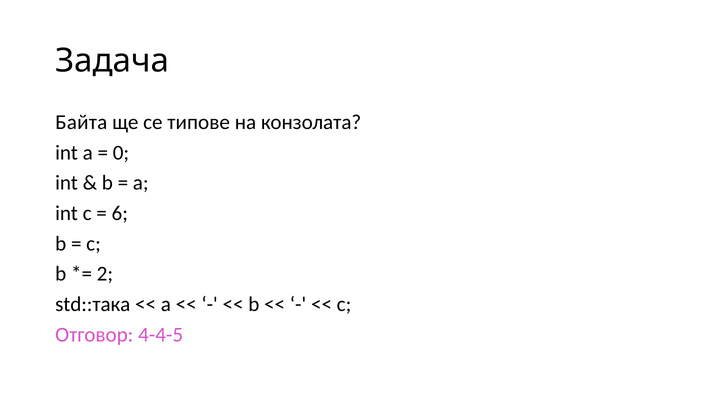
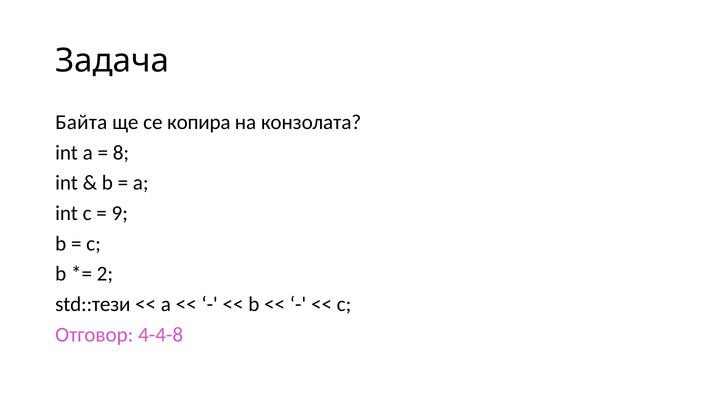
типове: типове -> копира (199, 122)
0: 0 -> 8 (121, 153)
6: 6 -> 9 (120, 213)
std::така: std::така -> std::тези (93, 305)
4-4-5: 4-4-5 -> 4-4-8 (161, 335)
